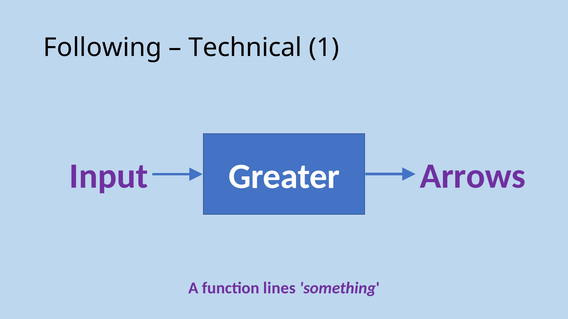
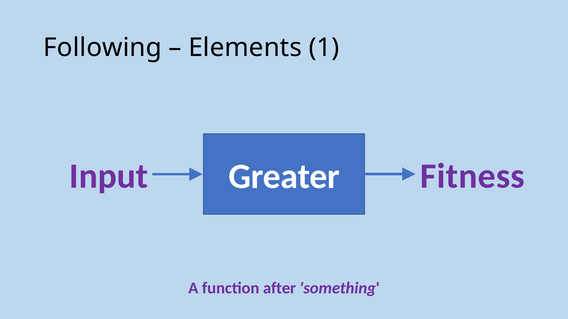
Technical: Technical -> Elements (245, 48)
Arrows: Arrows -> Fitness (472, 177)
lines: lines -> after (279, 289)
